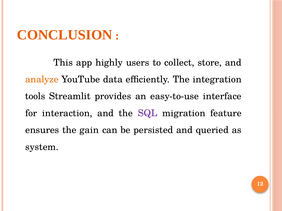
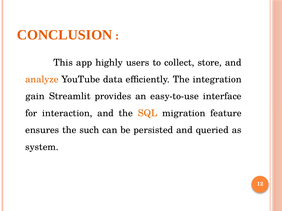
tools: tools -> gain (35, 97)
SQL colour: purple -> orange (148, 113)
gain: gain -> such (89, 130)
